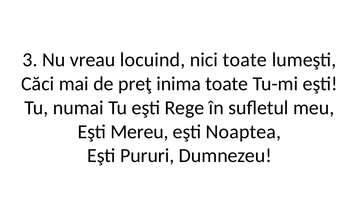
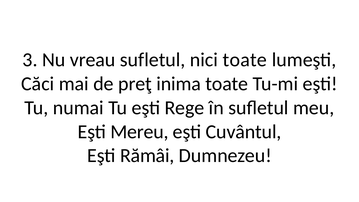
vreau locuind: locuind -> sufletul (153, 60)
Noaptea: Noaptea -> Cuvântul (244, 132)
Pururi: Pururi -> Rămâi (147, 156)
